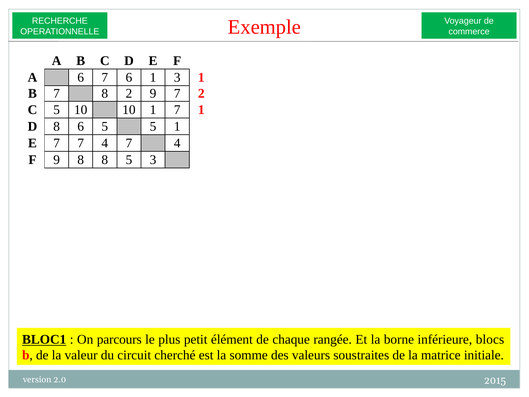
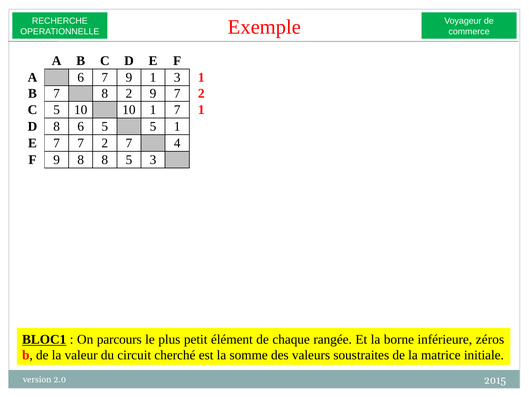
7 6: 6 -> 9 (129, 77)
7 7 4: 4 -> 2 (105, 143)
blocs: blocs -> zéros (490, 339)
